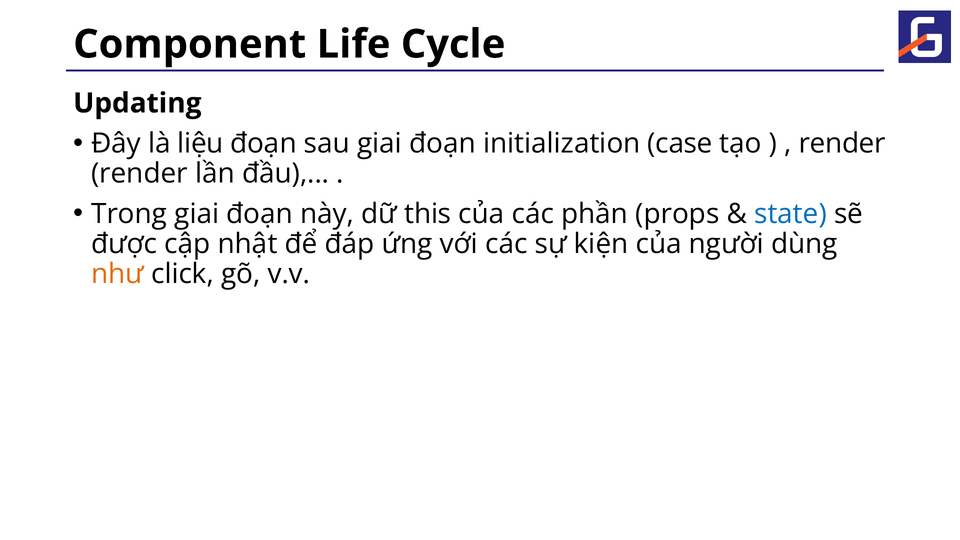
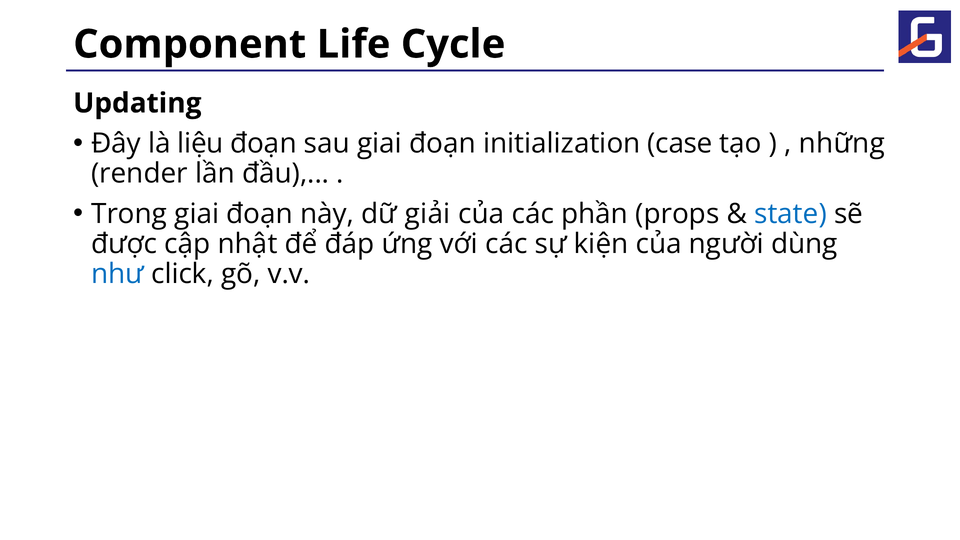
render: render -> những (842, 143)
this: this -> giải (428, 214)
như colour: orange -> blue (118, 274)
